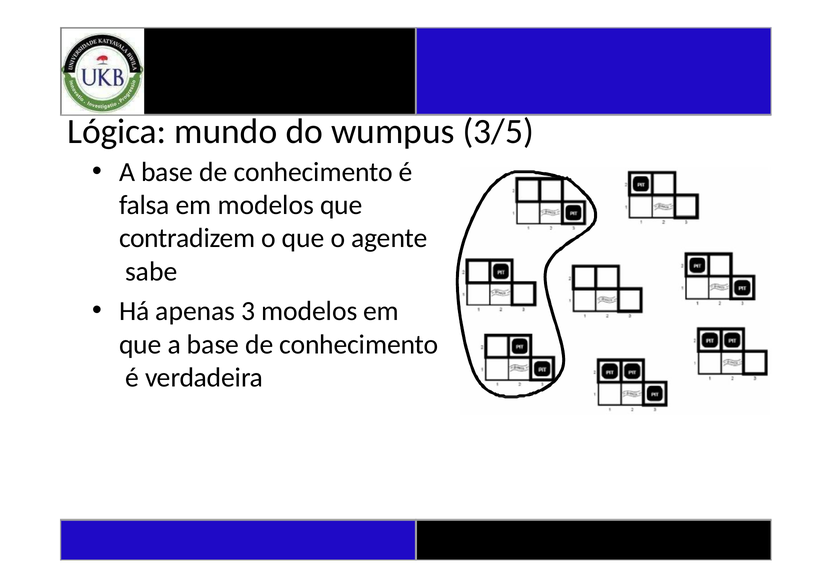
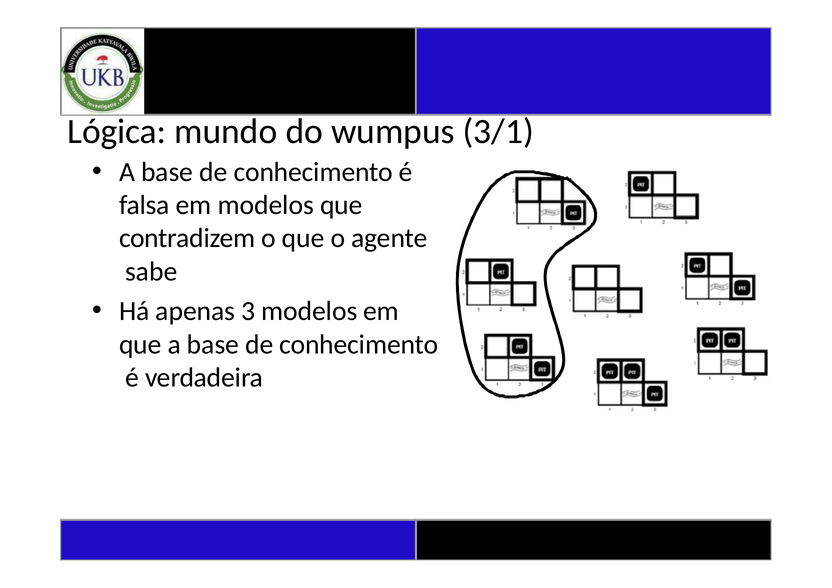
3/5: 3/5 -> 3/1 (498, 132)
